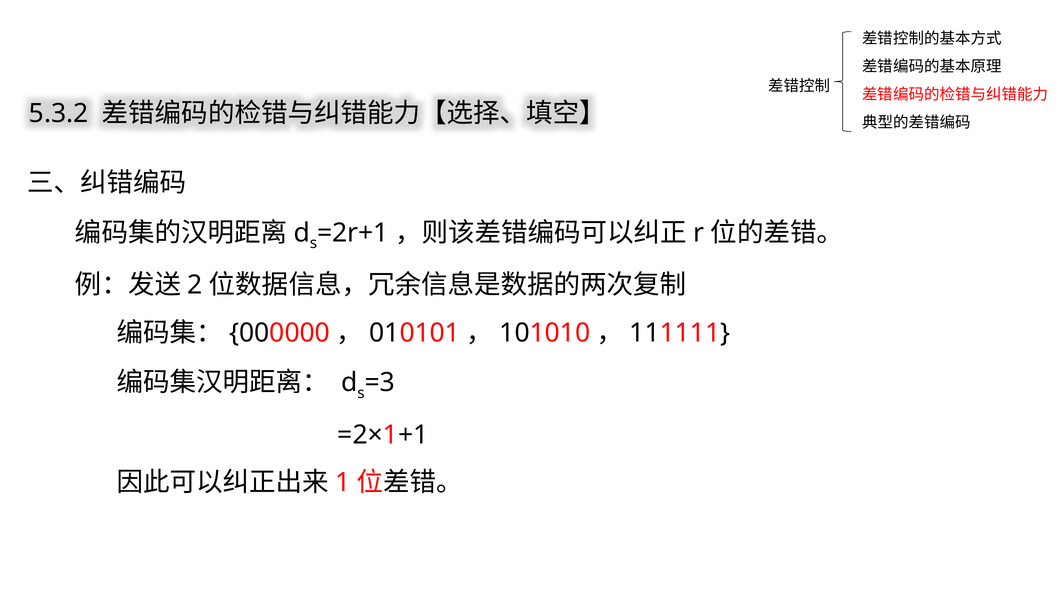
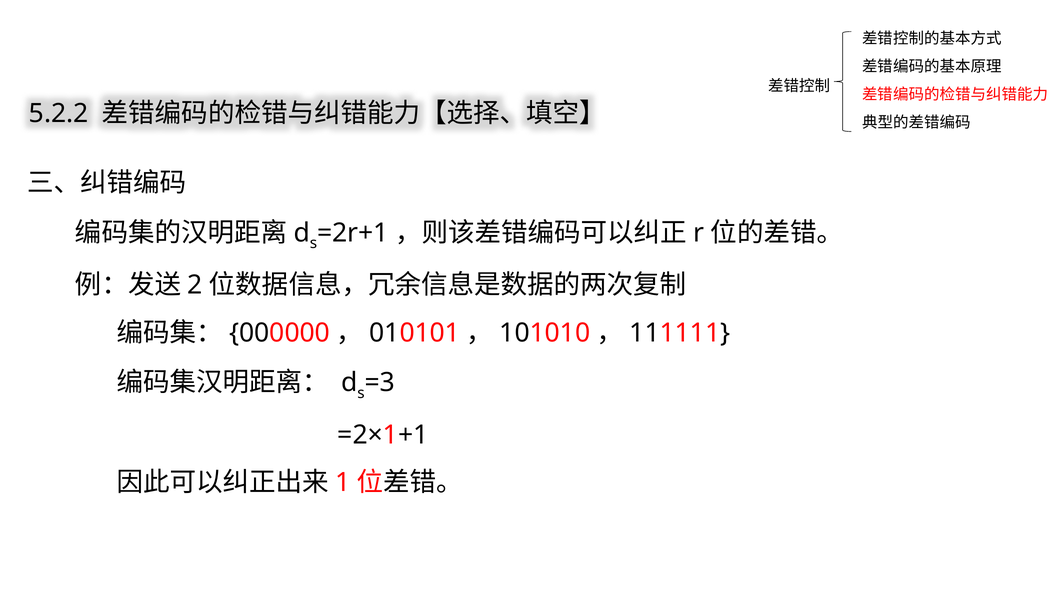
5.3.2: 5.3.2 -> 5.2.2 (59, 114)
